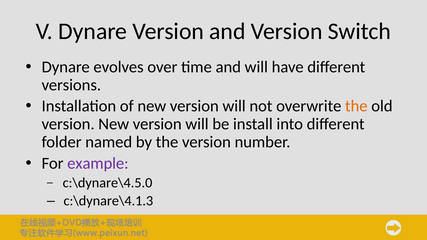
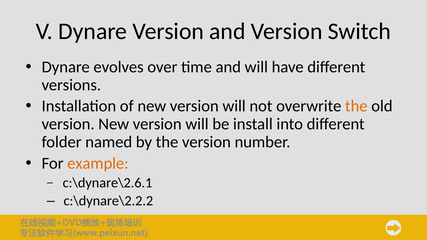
example colour: purple -> orange (98, 163)
c:\dynare\4.5.0: c:\dynare\4.5.0 -> c:\dynare\2.6.1 (107, 183)
c:\dynare\4.1.3: c:\dynare\4.1.3 -> c:\dynare\2.2.2 (108, 201)
